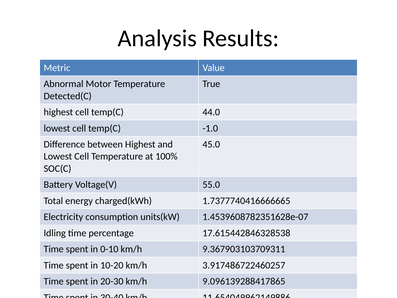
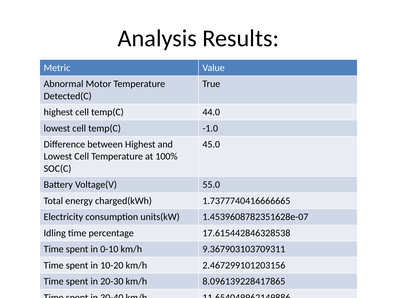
3.917486722460257: 3.917486722460257 -> 2.467299101203156 (244, 265)
9.096139288417865: 9.096139288417865 -> 8.096139228417865 (244, 281)
